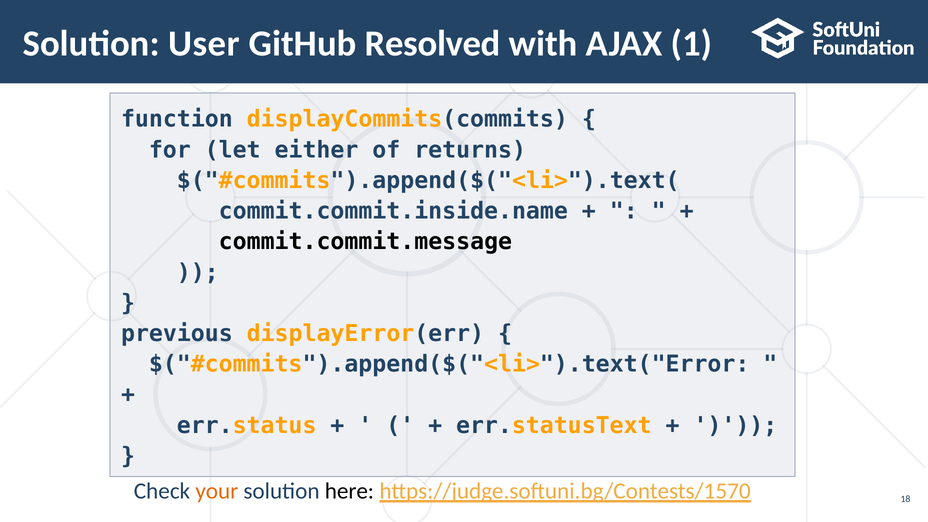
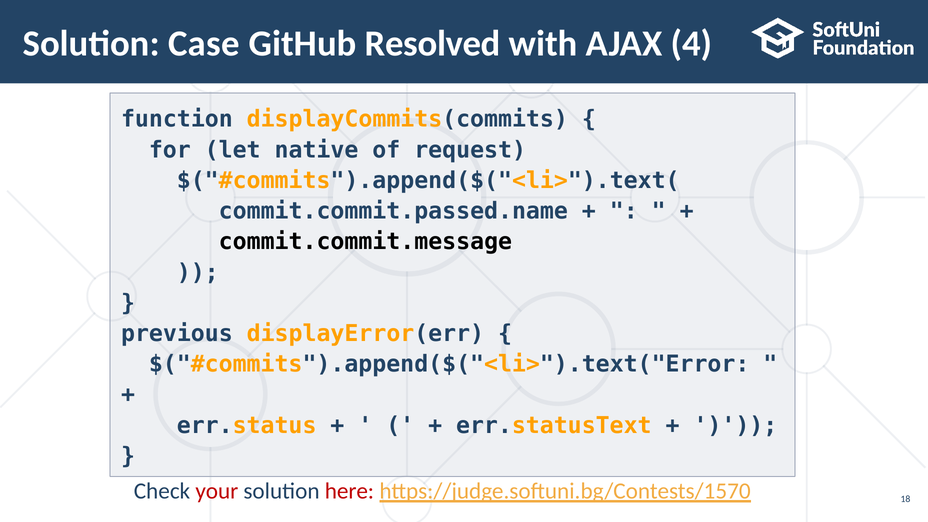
User: User -> Case (204, 44)
1: 1 -> 4 (692, 44)
either: either -> native (316, 150)
returns: returns -> request (470, 150)
commit.commit.inside.name: commit.commit.inside.name -> commit.commit.passed.name (393, 211)
your colour: orange -> red (217, 491)
here colour: black -> red (349, 491)
